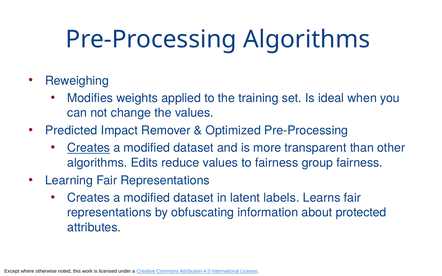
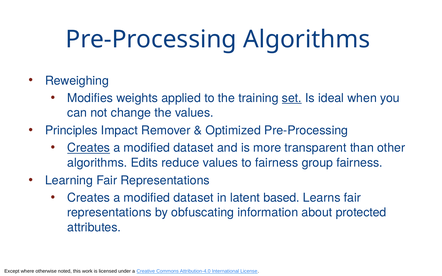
set underline: none -> present (292, 98)
Predicted: Predicted -> Principles (71, 131)
labels: labels -> based (282, 198)
